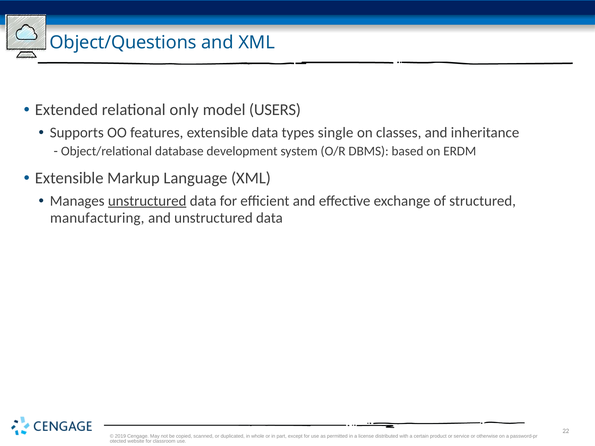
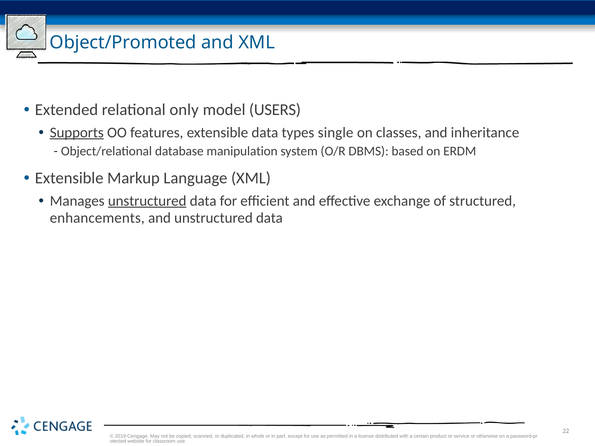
Object/Questions: Object/Questions -> Object/Promoted (123, 43)
Supports underline: none -> present (77, 133)
development: development -> manipulation (242, 151)
manufacturing: manufacturing -> enhancements (97, 218)
